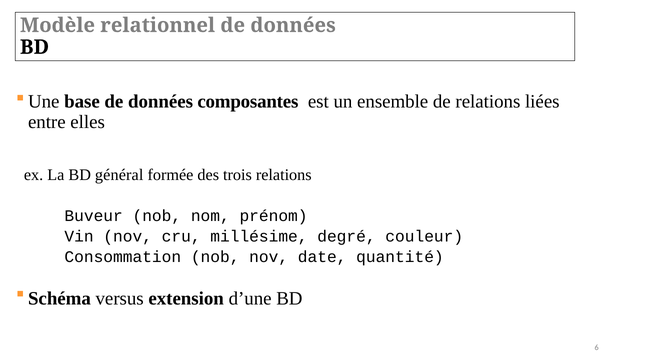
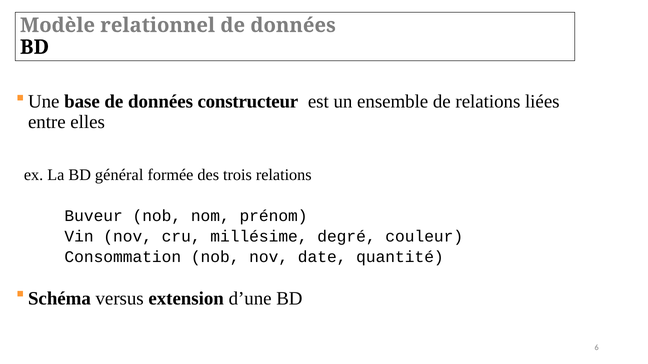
composantes: composantes -> constructeur (248, 102)
